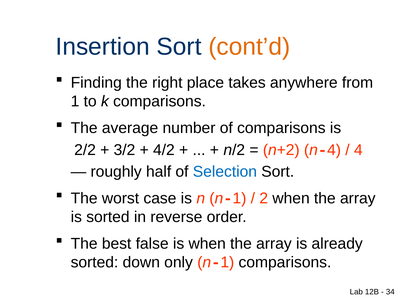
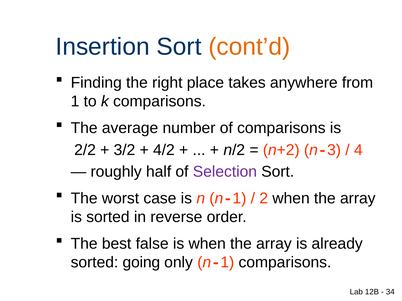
4: 4 -> 3 (334, 150)
Selection colour: blue -> purple (225, 172)
down: down -> going (141, 263)
